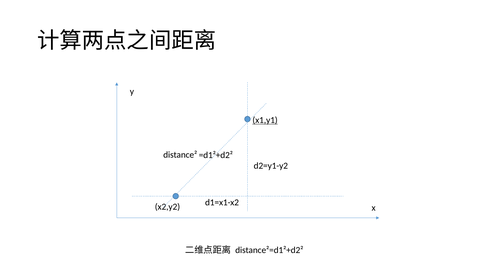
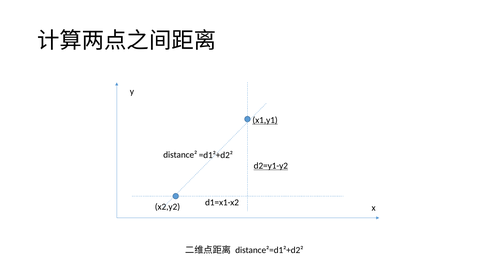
d2=y1-y2 underline: none -> present (271, 166)
